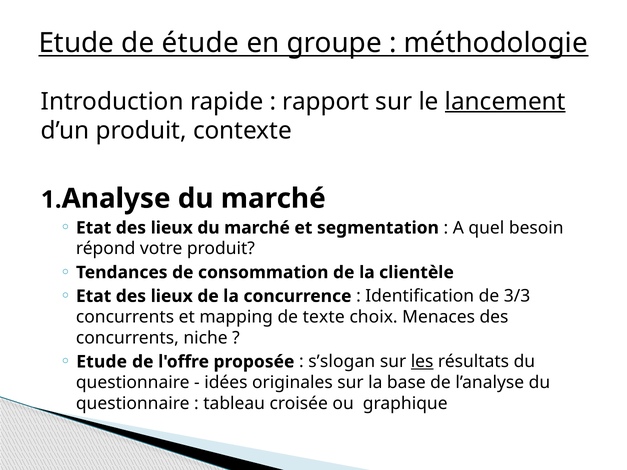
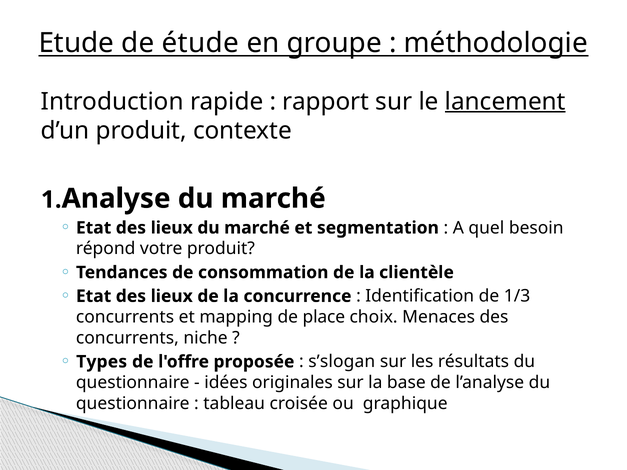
3/3: 3/3 -> 1/3 (517, 296)
texte: texte -> place (324, 317)
Etude: Etude -> Types (102, 362)
les underline: present -> none (422, 362)
